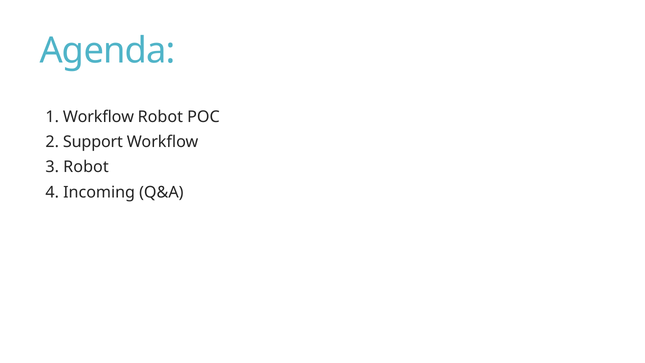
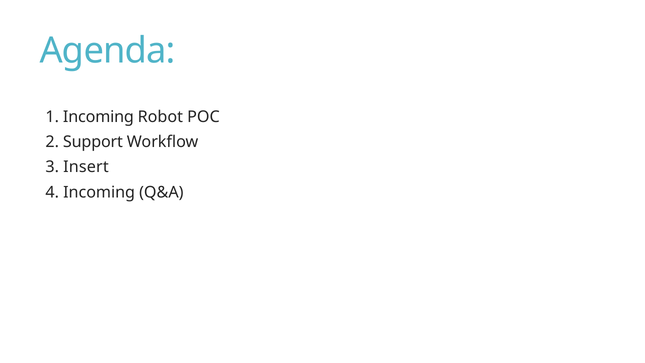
1 Workflow: Workflow -> Incoming (98, 117)
3 Robot: Robot -> Insert (86, 167)
